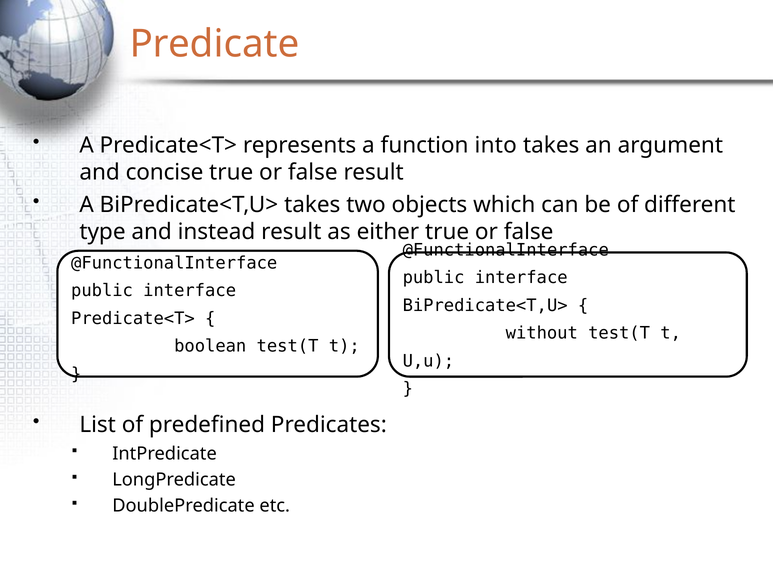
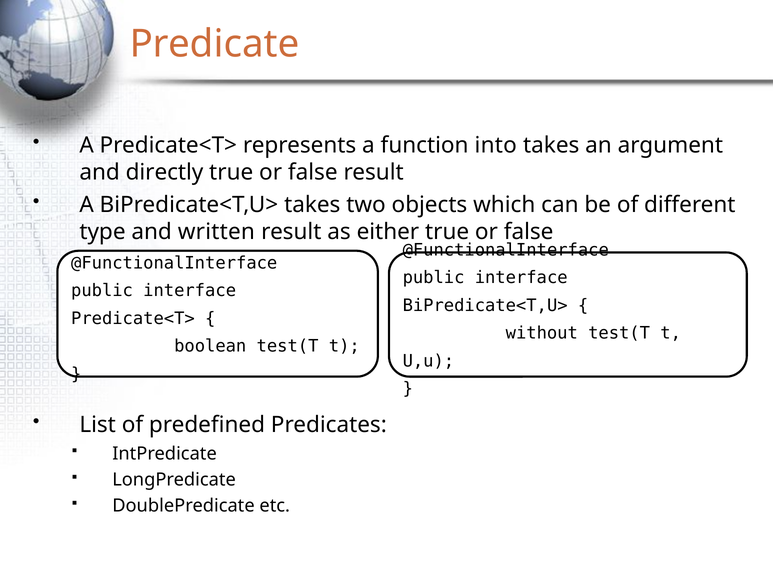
concise: concise -> directly (164, 172)
instead: instead -> written (216, 232)
